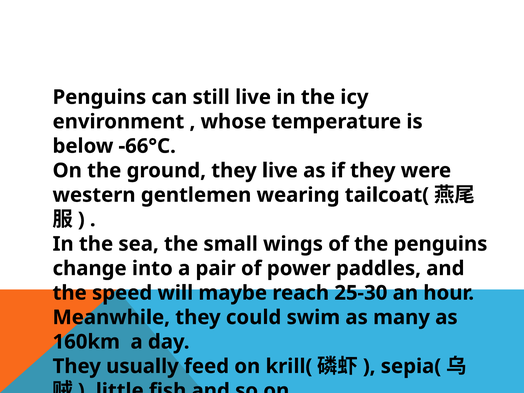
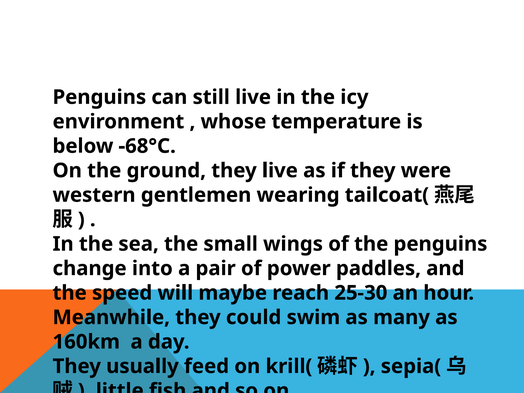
-66°C: -66°C -> -68°C (147, 146)
